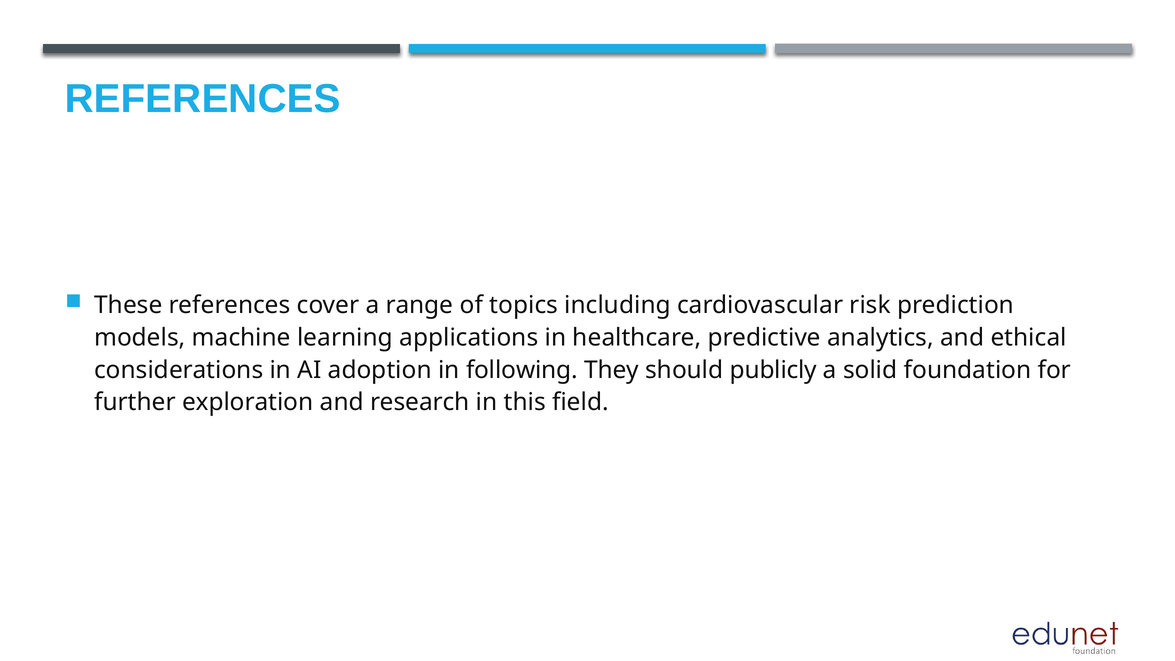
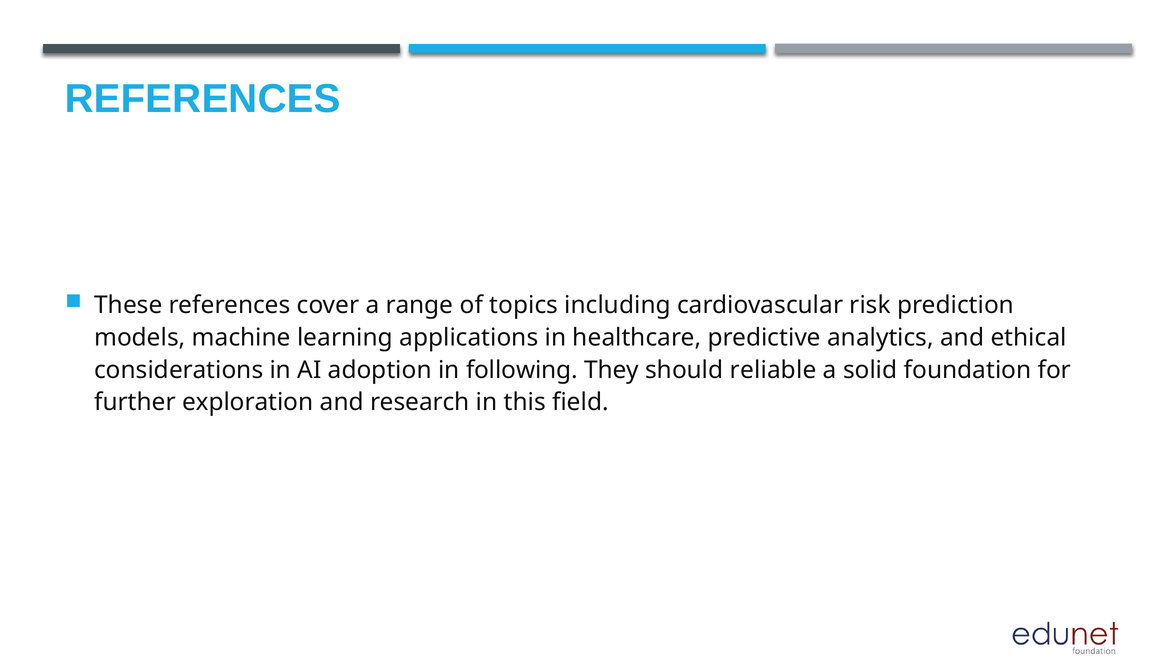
publicly: publicly -> reliable (773, 370)
